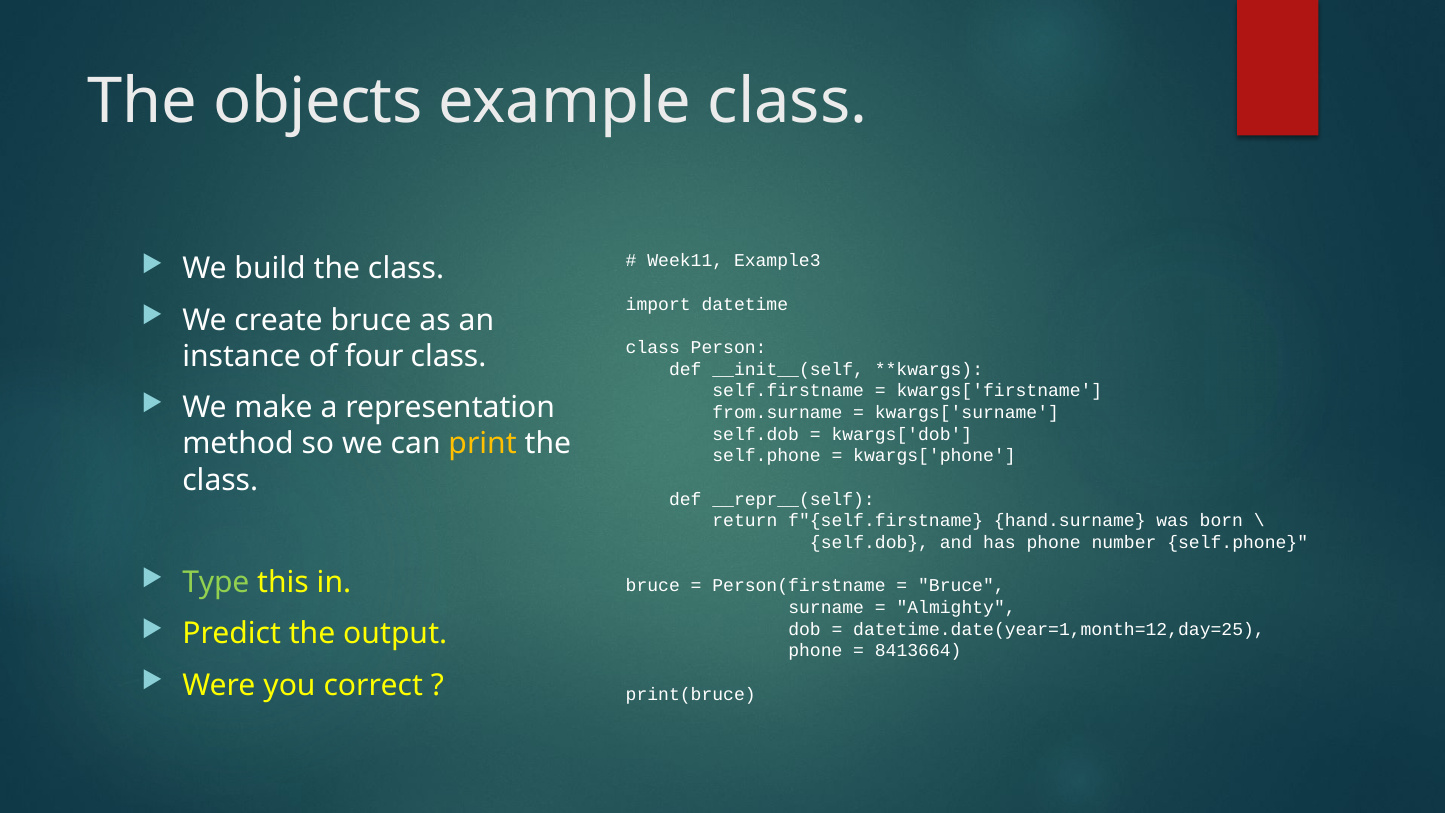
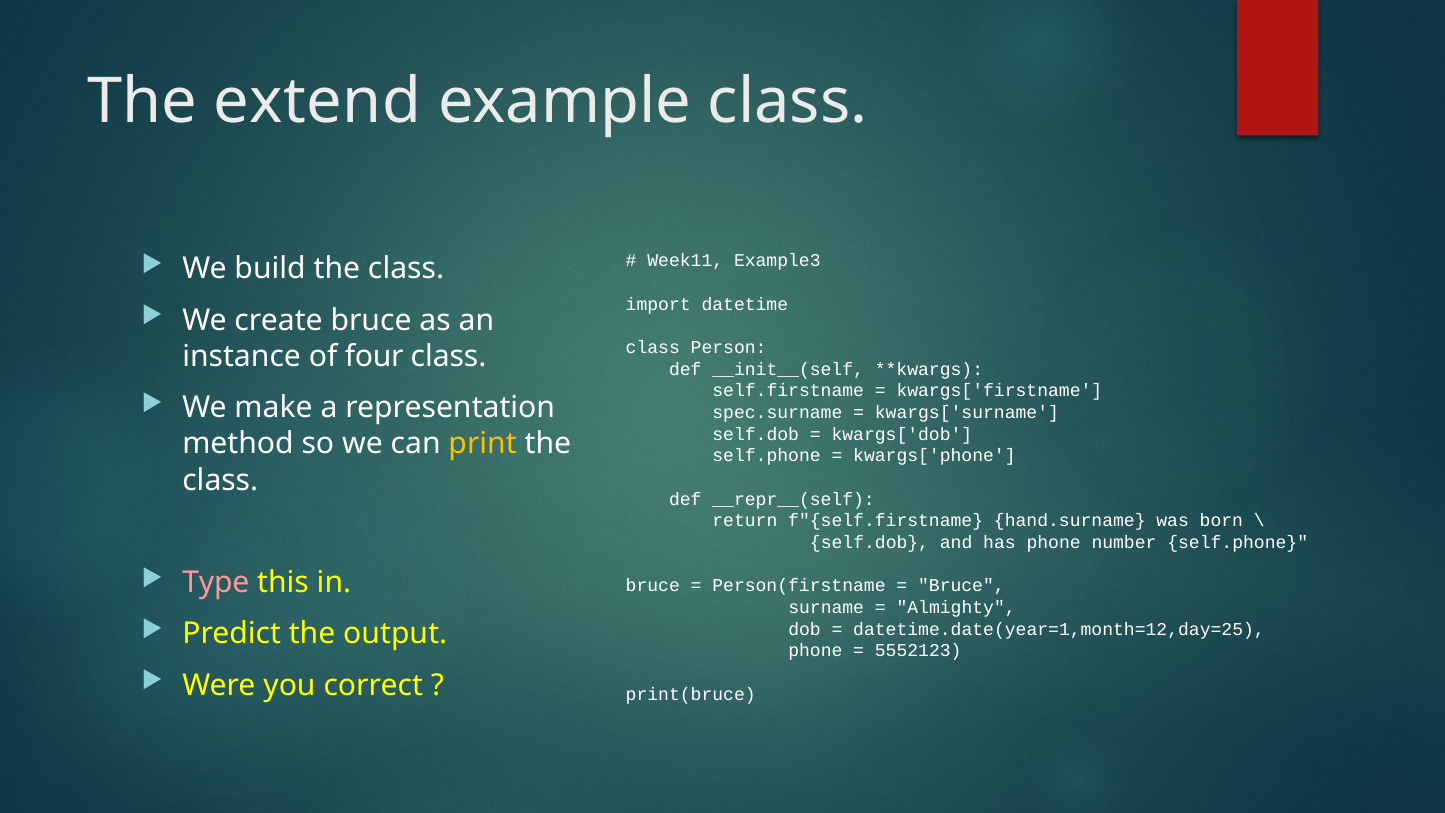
objects: objects -> extend (318, 101)
from.surname: from.surname -> spec.surname (777, 412)
Type colour: light green -> pink (216, 582)
8413664: 8413664 -> 5552123 (918, 651)
